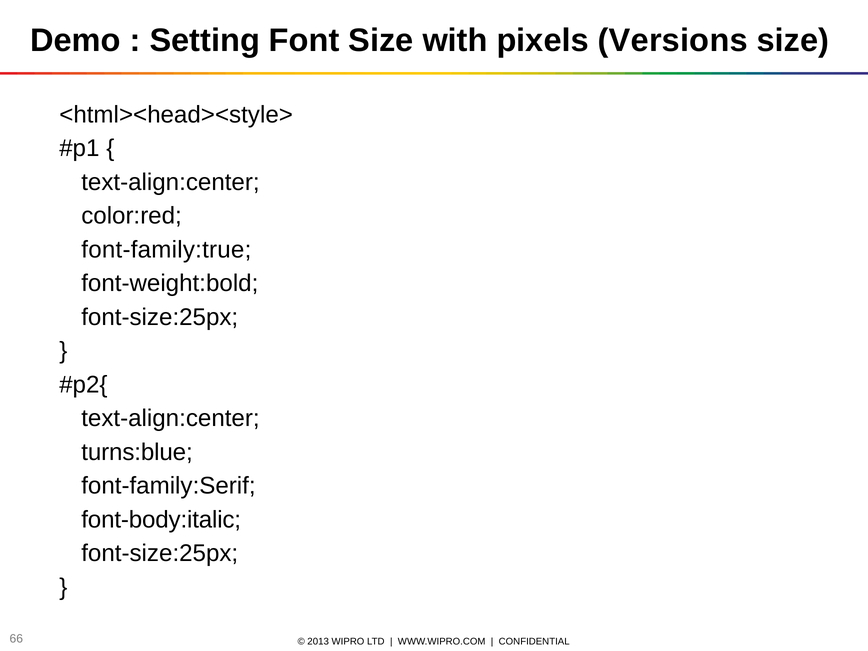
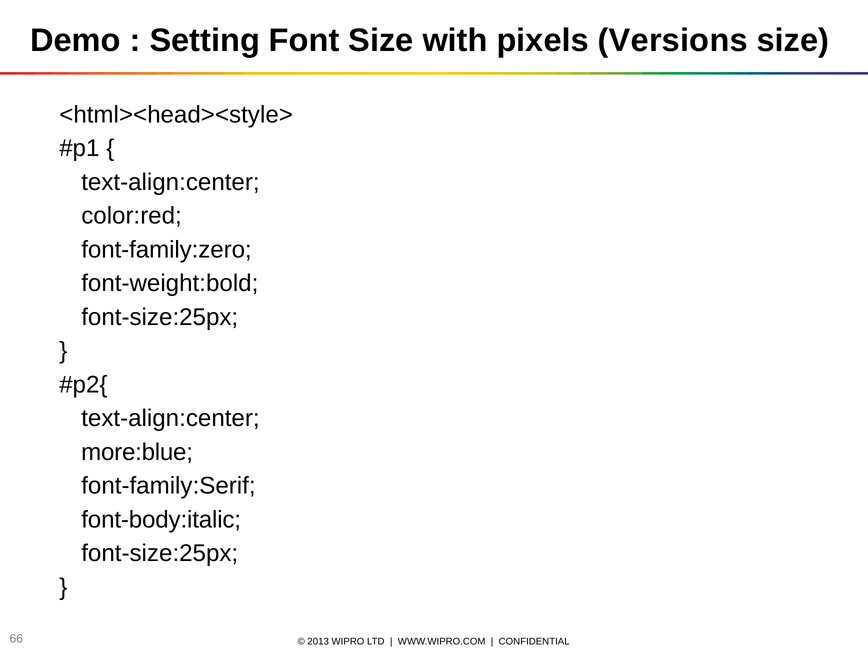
font-family:true: font-family:true -> font-family:zero (167, 250)
turns:blue: turns:blue -> more:blue (137, 452)
